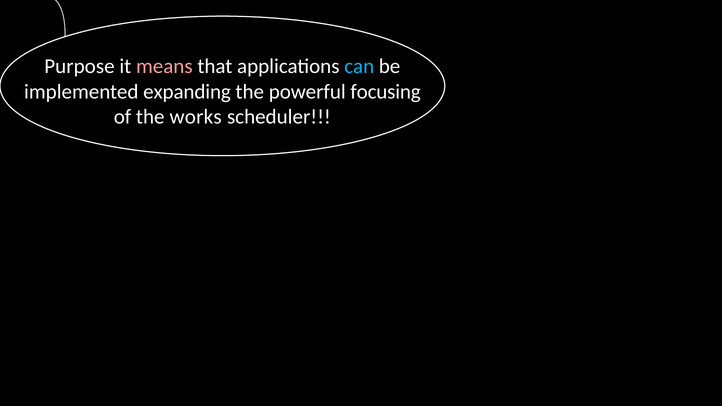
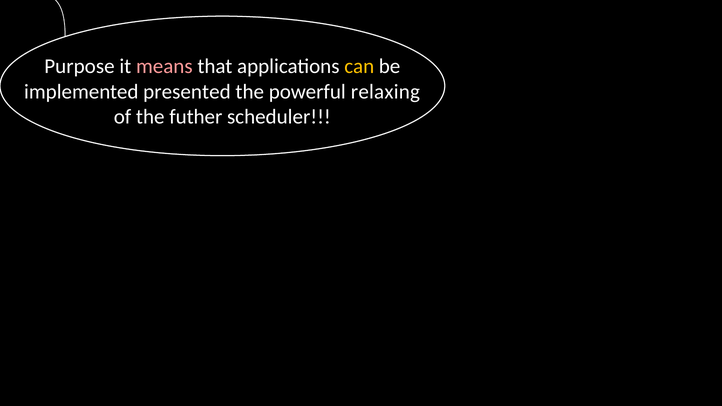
can colour: light blue -> yellow (359, 66)
expanding: expanding -> presented (187, 92)
focusing: focusing -> relaxing (385, 92)
works: works -> futher (196, 117)
